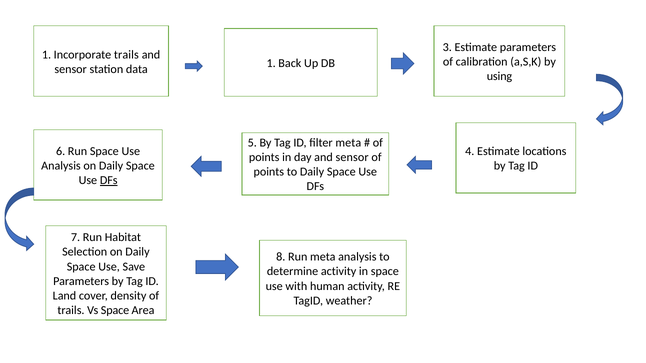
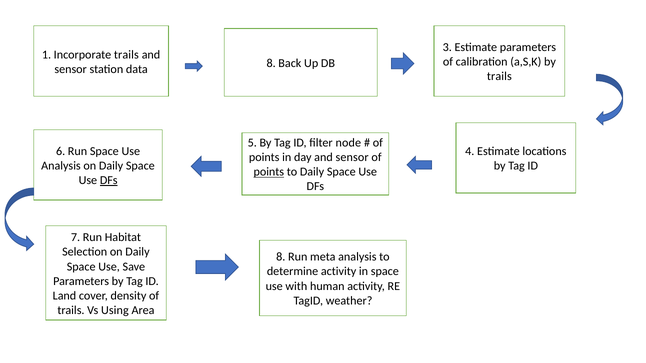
data 1: 1 -> 8 (271, 63)
using: using -> trails (499, 76)
filter meta: meta -> node (348, 143)
points underline: none -> present (269, 172)
Vs Space: Space -> Using (115, 310)
